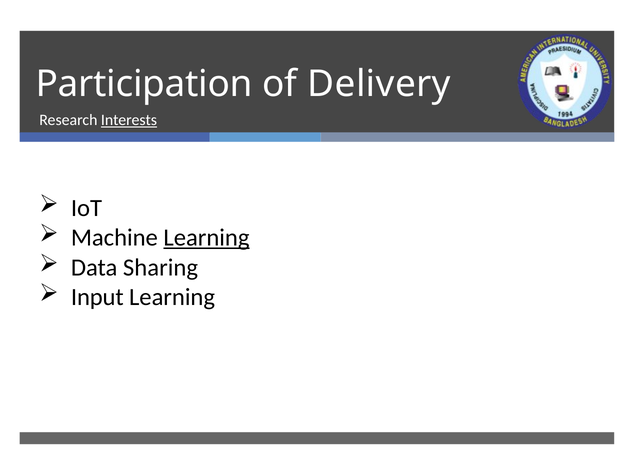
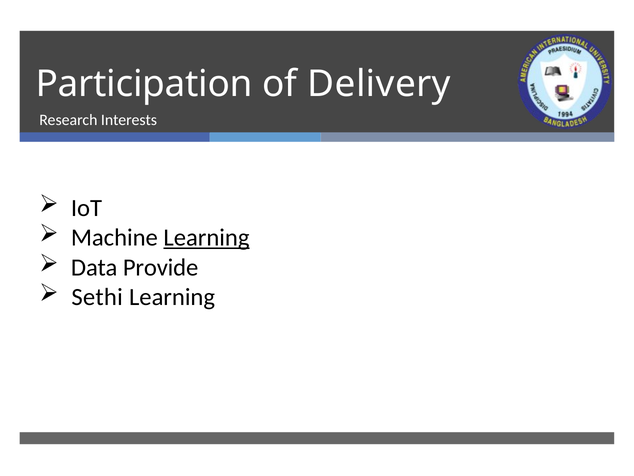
Interests underline: present -> none (129, 120)
Sharing: Sharing -> Provide (161, 267)
Input: Input -> Sethi (97, 297)
